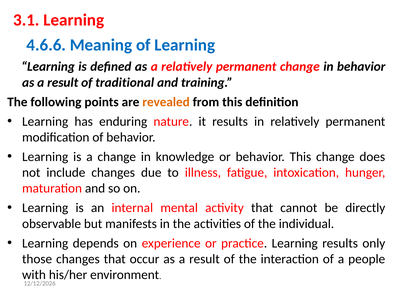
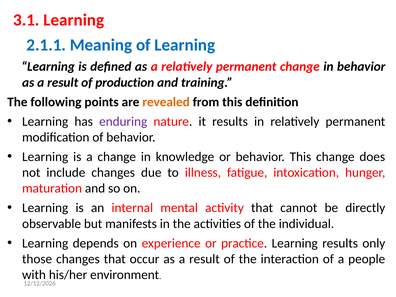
4.6.6: 4.6.6 -> 2.1.1 (46, 45)
traditional: traditional -> production (125, 82)
enduring colour: black -> purple (123, 121)
